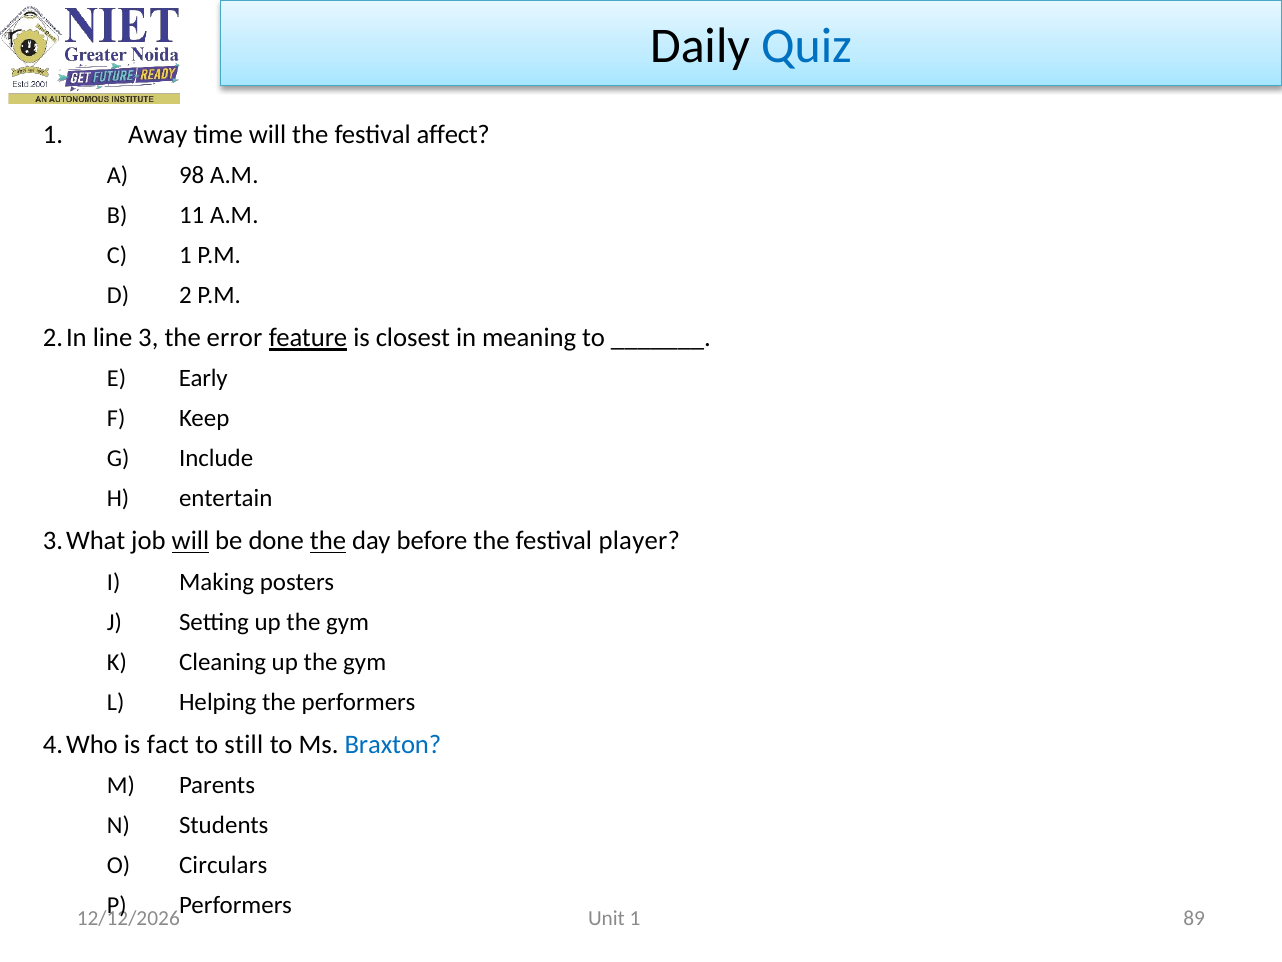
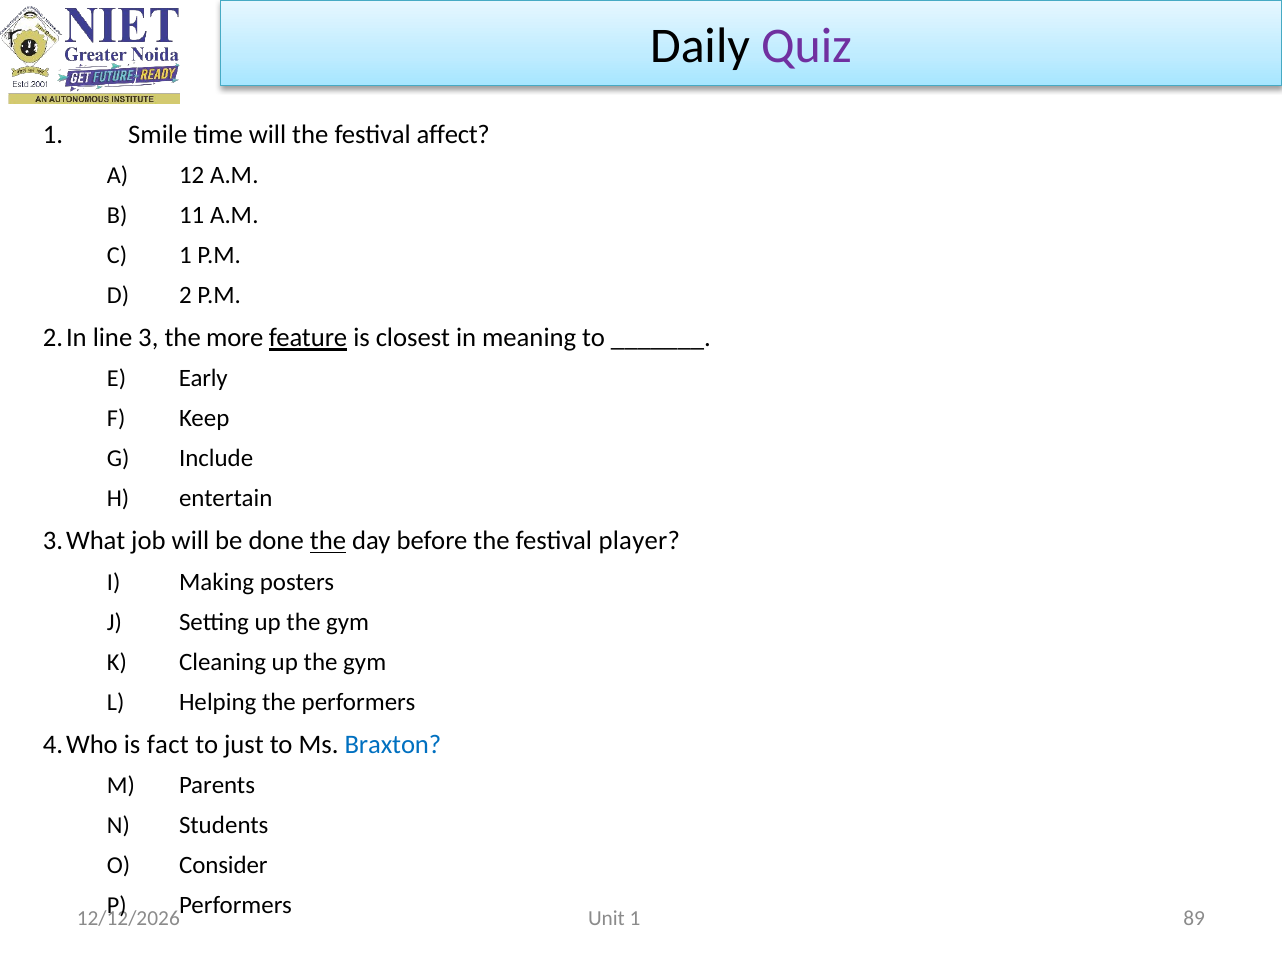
Quiz colour: blue -> purple (807, 46)
Away: Away -> Smile (158, 134)
98: 98 -> 12 (192, 175)
error: error -> more (235, 338)
will underline: present -> none (190, 541)
still: still -> just (244, 744)
Circulars: Circulars -> Consider (223, 865)
